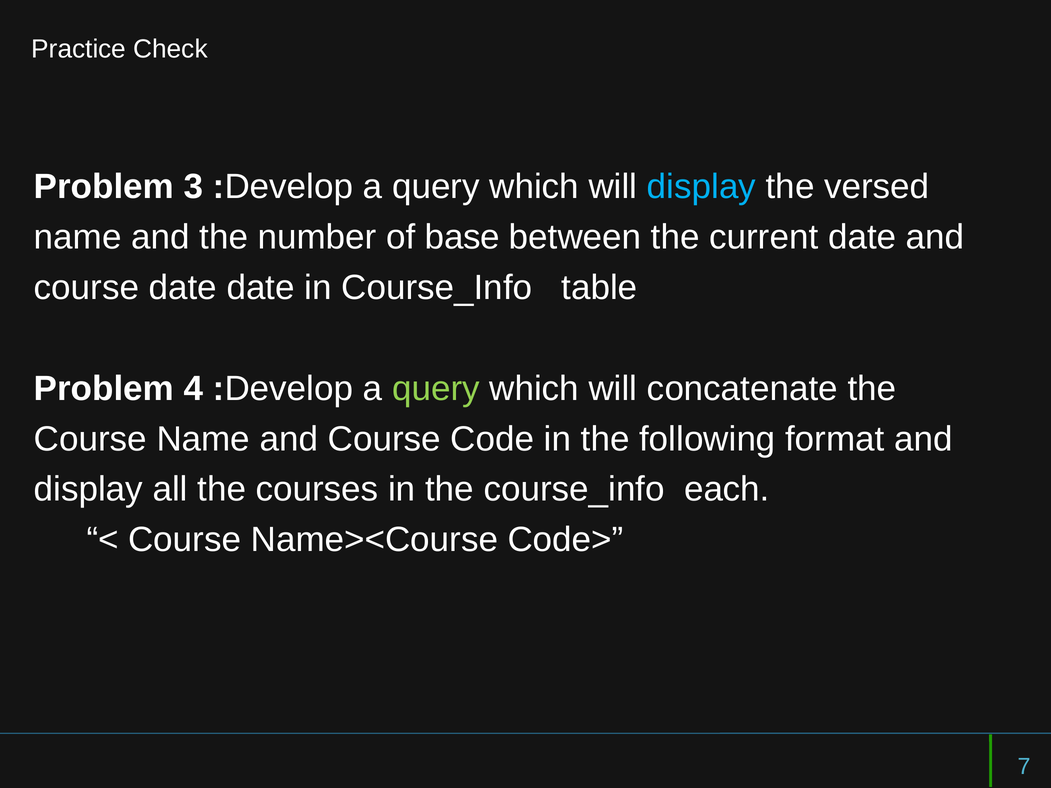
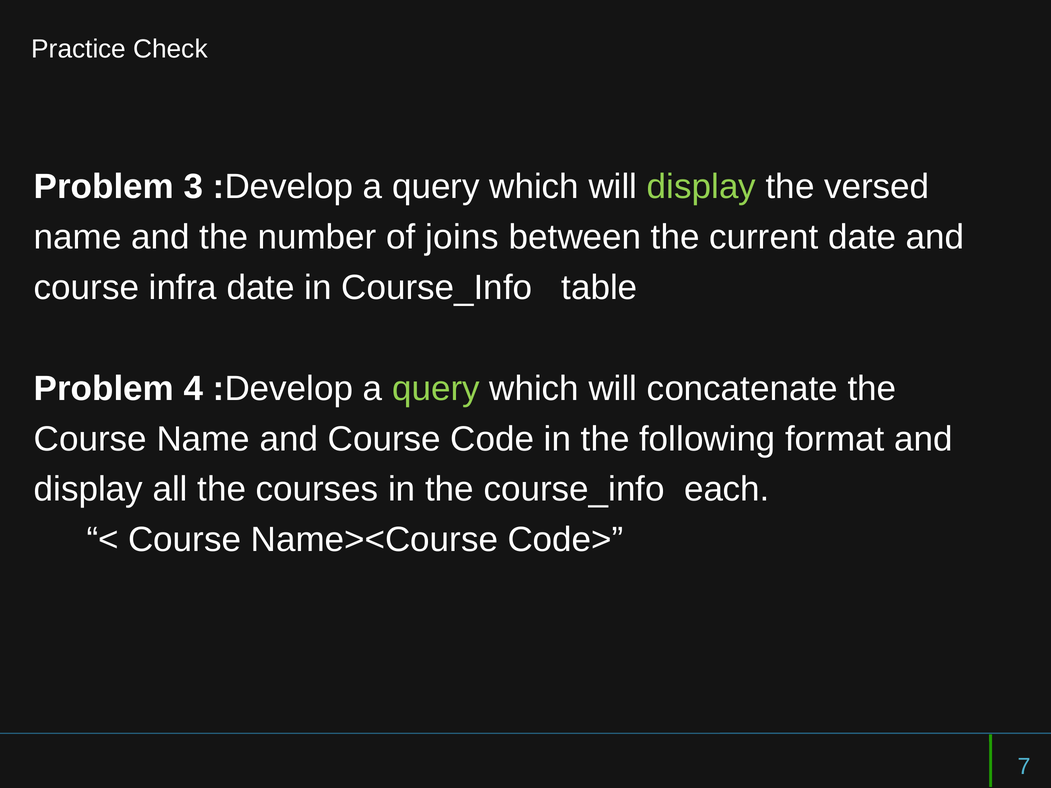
display colour: light blue -> light green (702, 187)
base: base -> joins (462, 237)
course date: date -> infra (183, 288)
